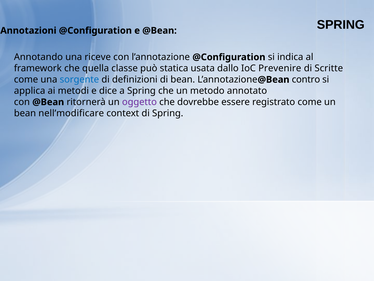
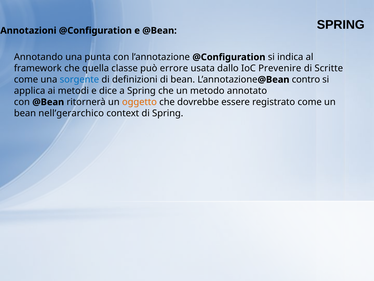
riceve: riceve -> punta (98, 57)
statica: statica -> errore (174, 68)
oggetto colour: purple -> orange (139, 102)
nell’modificare: nell’modificare -> nell’gerarchico (71, 113)
